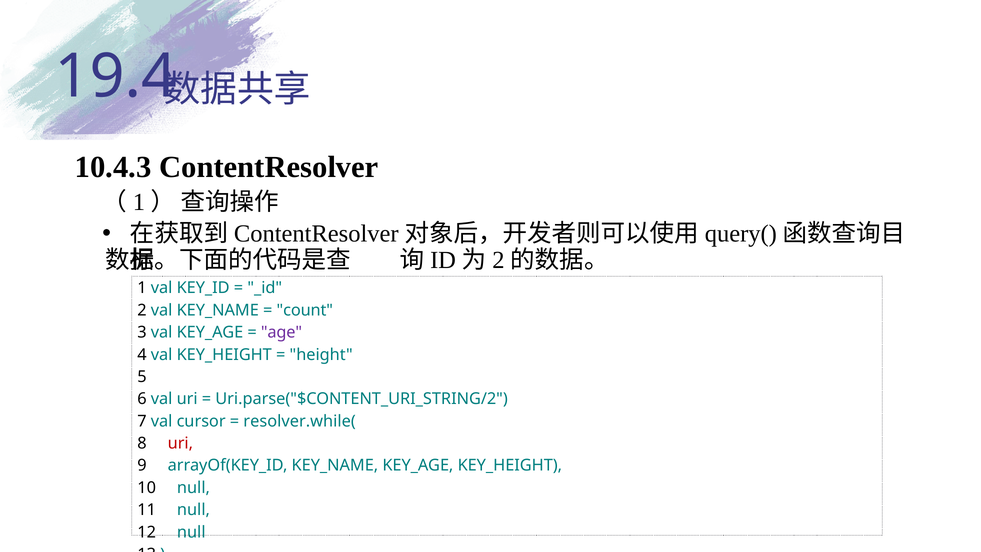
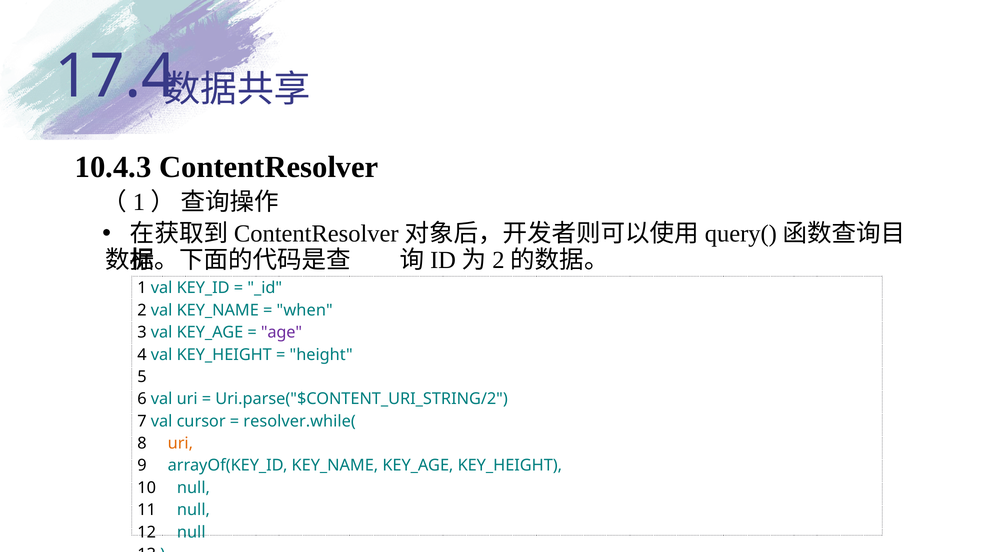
19.4: 19.4 -> 17.4 (116, 76)
count: count -> when (305, 310)
uri colour: red -> orange (180, 443)
